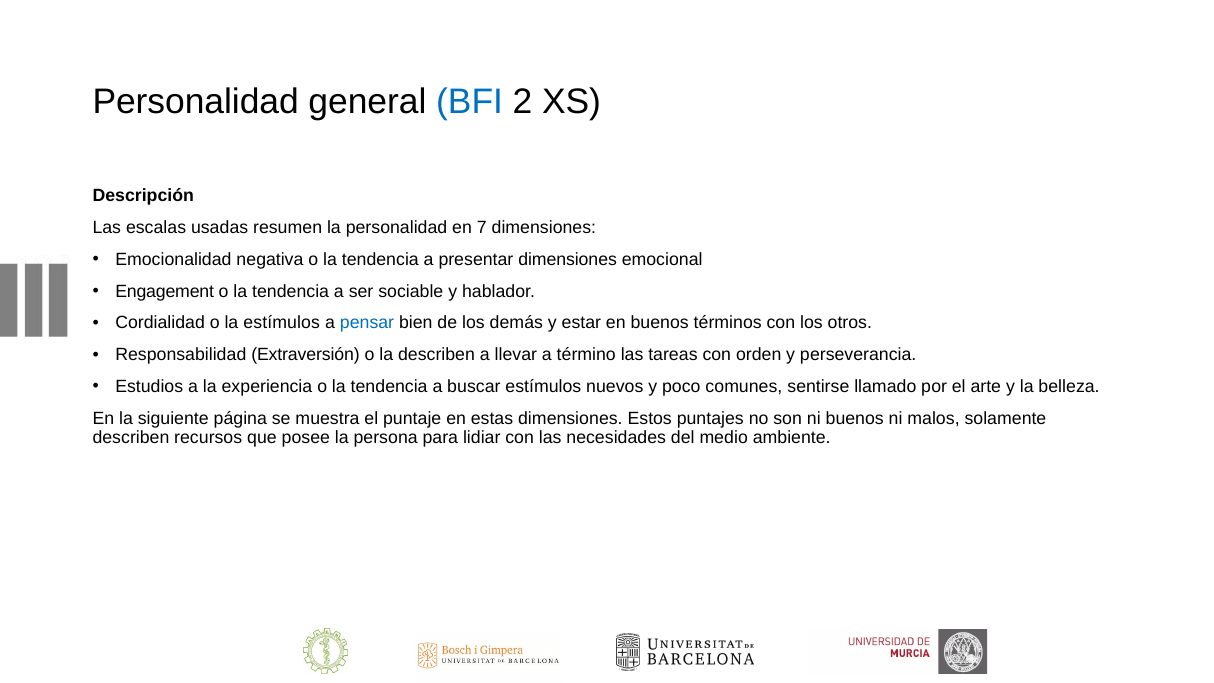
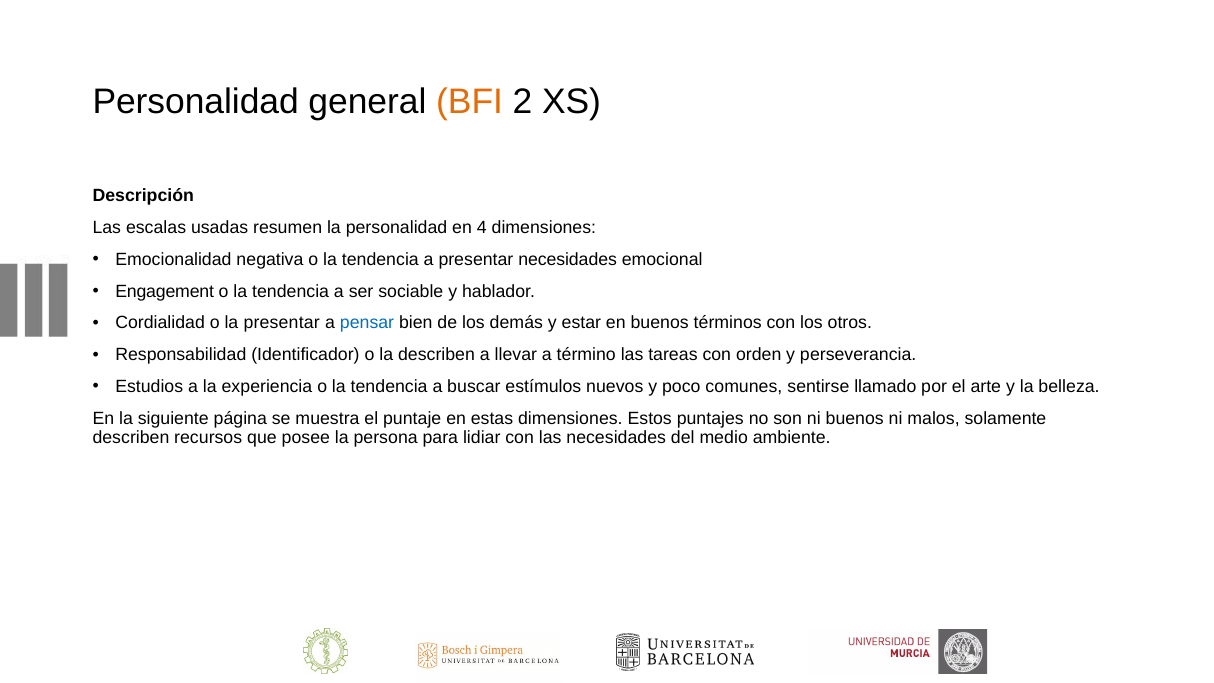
BFI colour: blue -> orange (470, 102)
7: 7 -> 4 (482, 228)
presentar dimensiones: dimensiones -> necesidades (568, 259)
la estímulos: estímulos -> presentar (282, 323)
Extraversión: Extraversión -> Identificador (305, 355)
